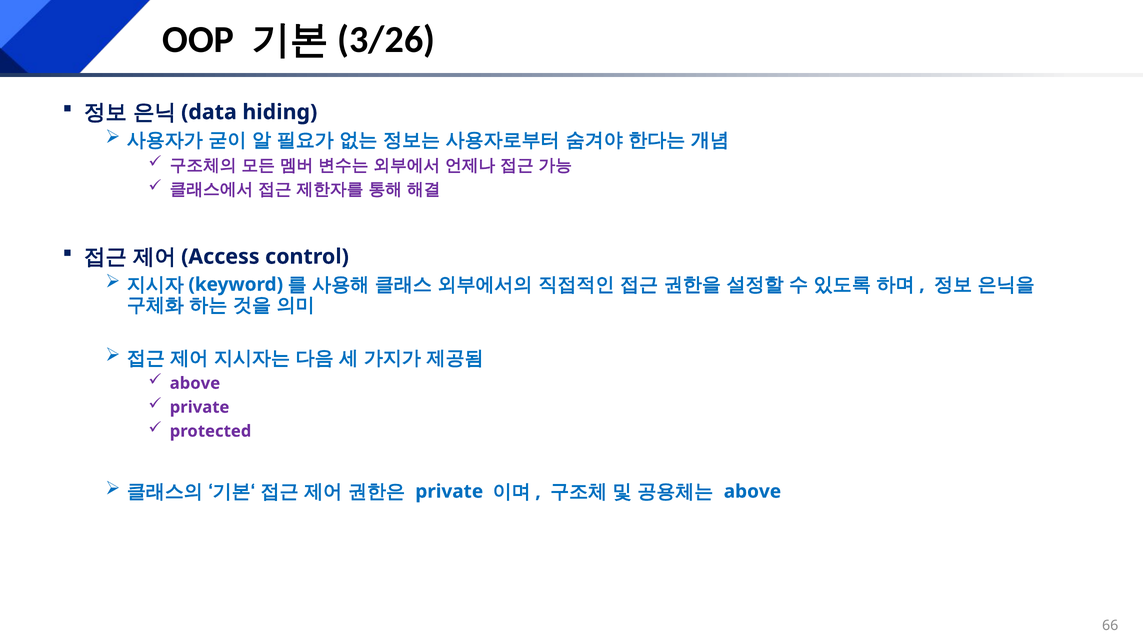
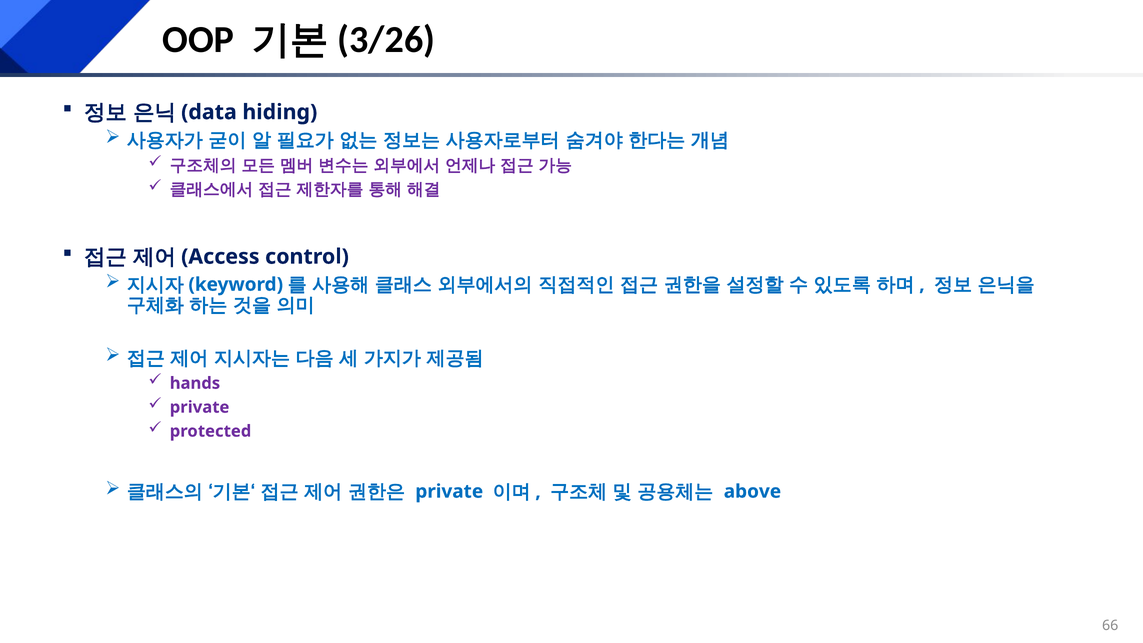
above: above -> hands (195, 383)
